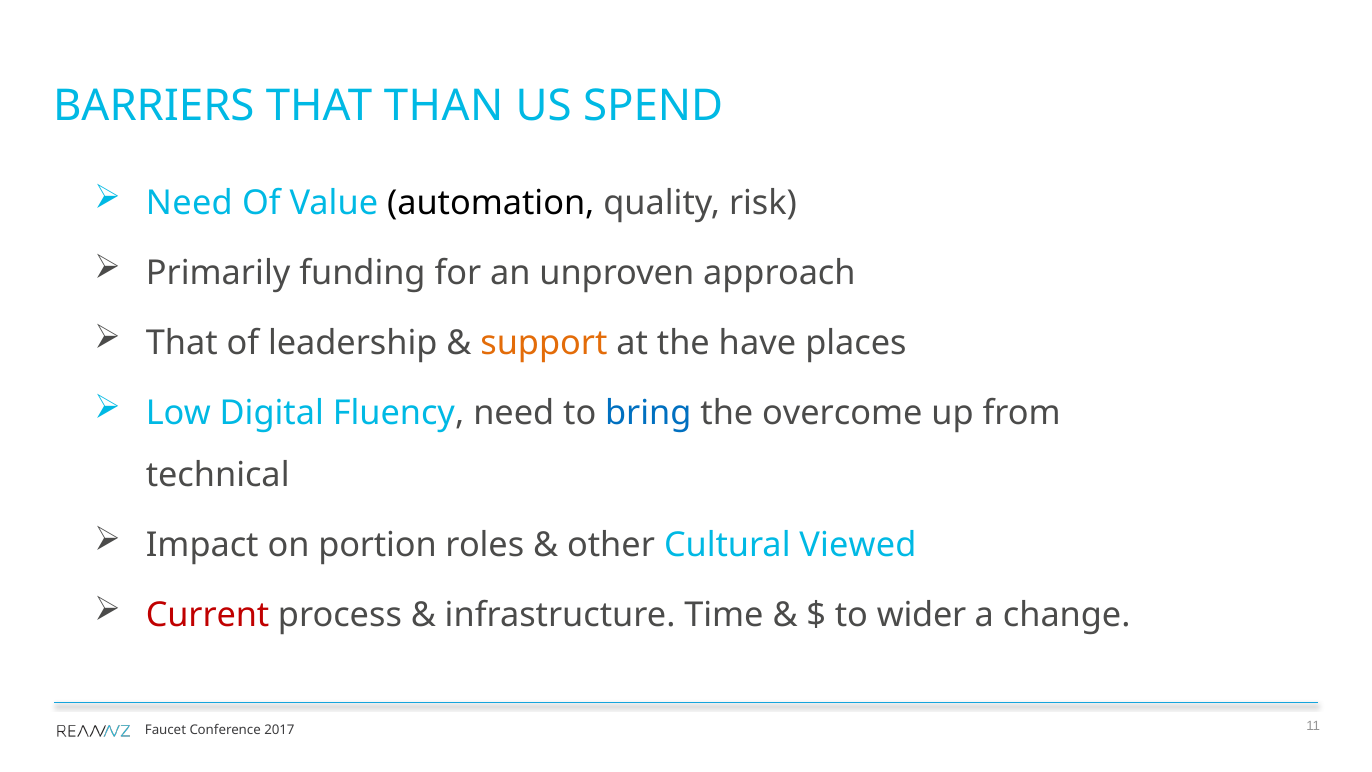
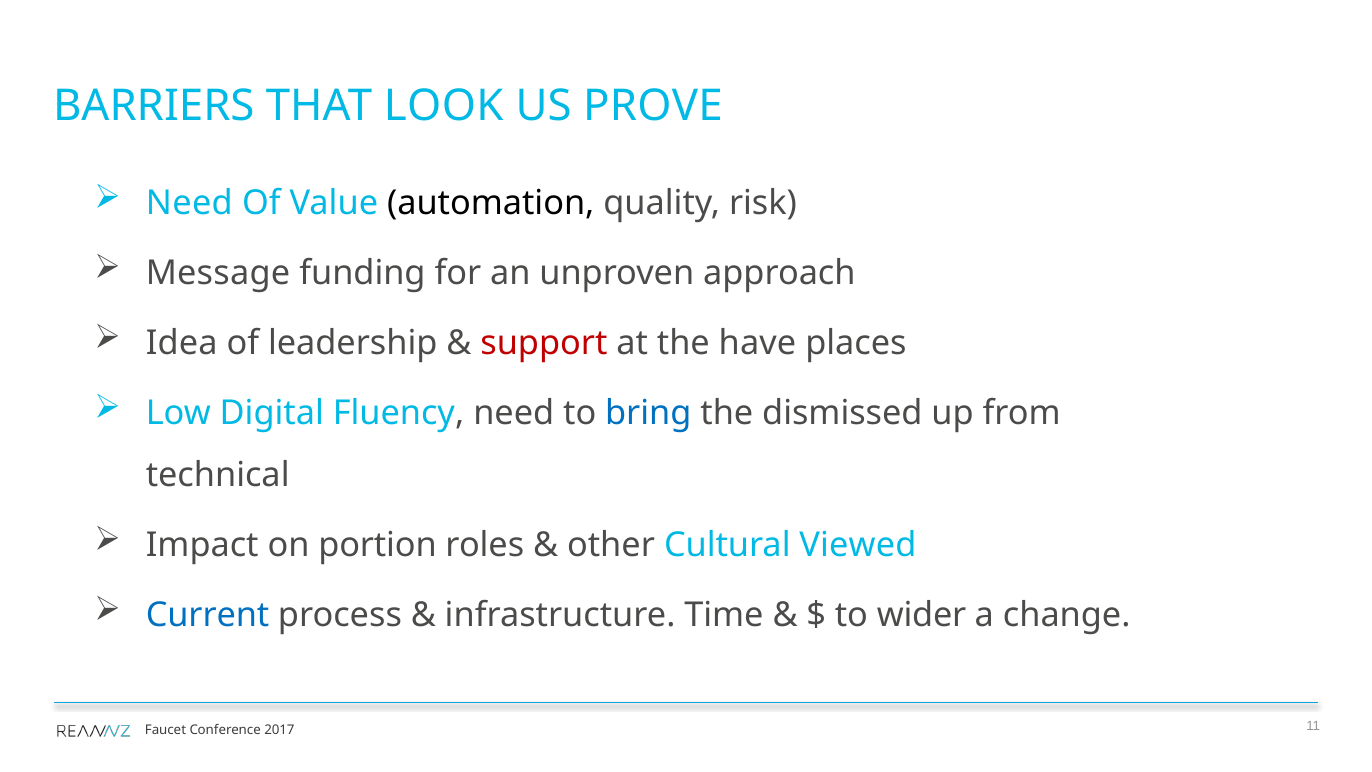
THAN: THAN -> LOOK (444, 106)
SPEND: SPEND -> PROVE (653, 106)
Primarily: Primarily -> Message (218, 273)
That: That -> Idea (182, 343)
support colour: orange -> red (544, 343)
overcome: overcome -> dismissed (842, 413)
Current colour: red -> blue (208, 615)
